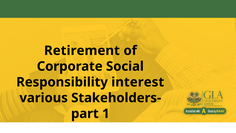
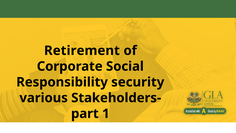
interest: interest -> security (138, 82)
